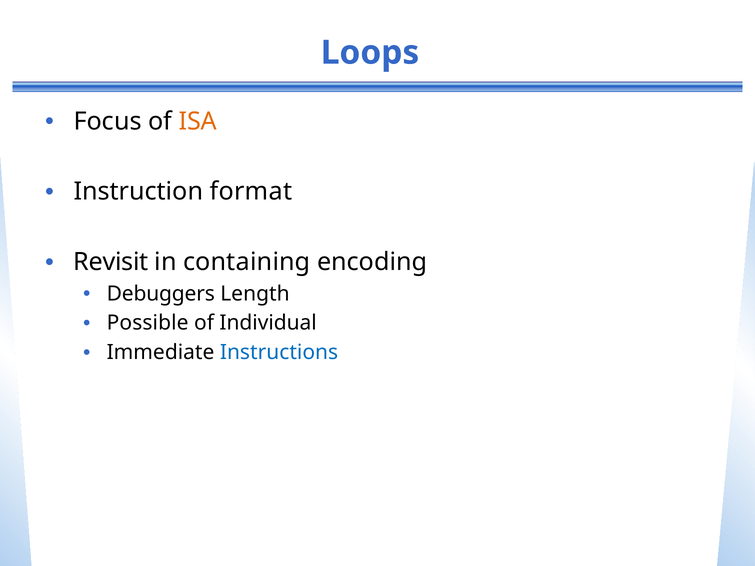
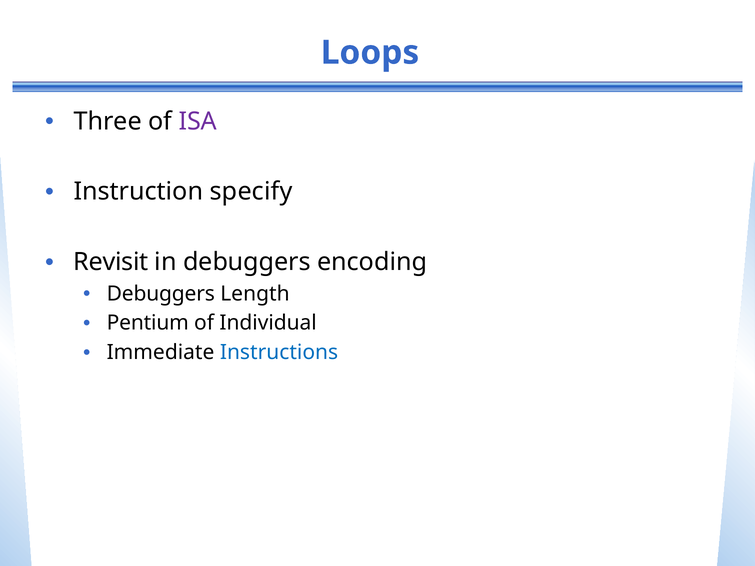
Focus: Focus -> Three (108, 121)
ISA colour: orange -> purple (198, 121)
format: format -> specify (251, 192)
in containing: containing -> debuggers (247, 262)
Possible: Possible -> Pentium (148, 323)
